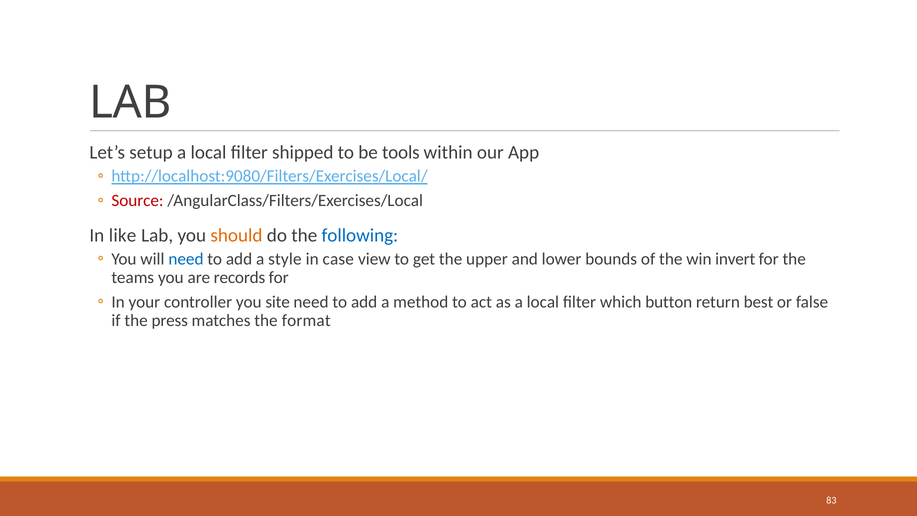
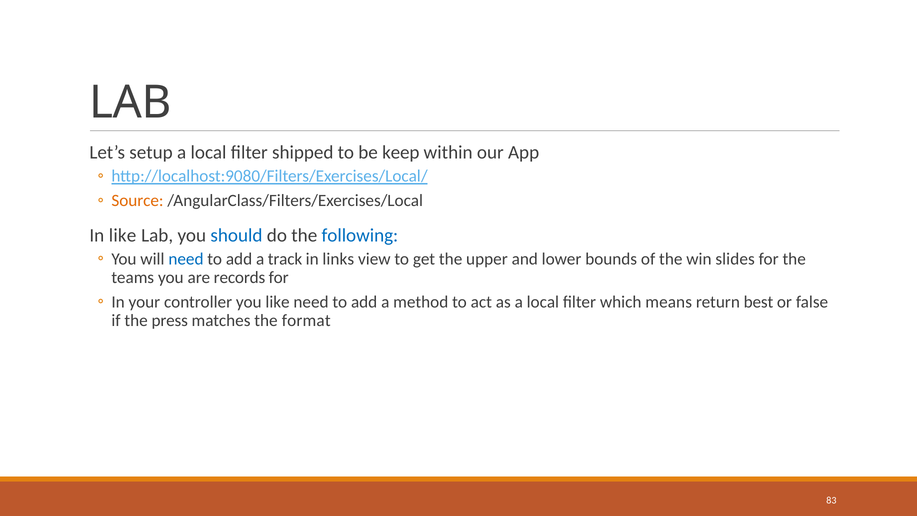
tools: tools -> keep (401, 152)
Source colour: red -> orange (137, 201)
should colour: orange -> blue (236, 235)
style: style -> track (285, 259)
case: case -> links (338, 259)
invert: invert -> slides (735, 259)
you site: site -> like (278, 302)
button: button -> means (669, 302)
